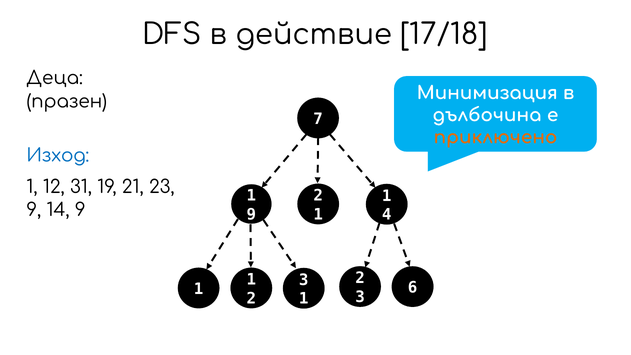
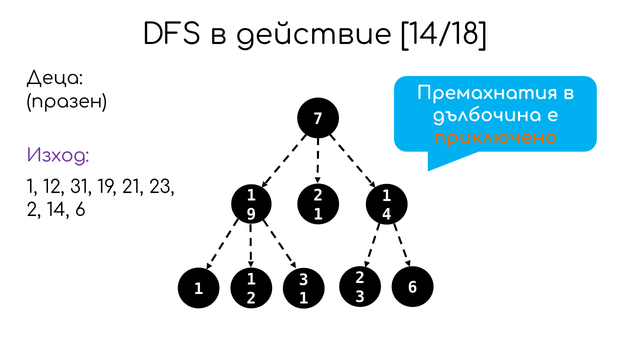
17/18: 17/18 -> 14/18 (444, 35)
Минимизация: Минимизация -> Премахнатия (487, 93)
Изход colour: blue -> purple (58, 156)
9: 9 -> 2 (34, 210)
14 9: 9 -> 6 (80, 210)
